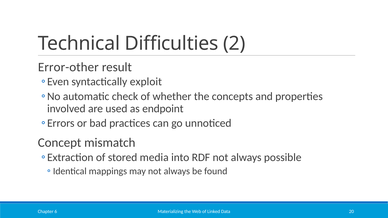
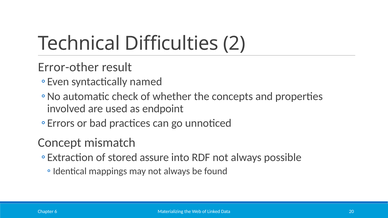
exploit: exploit -> named (146, 82)
media: media -> assure (154, 158)
